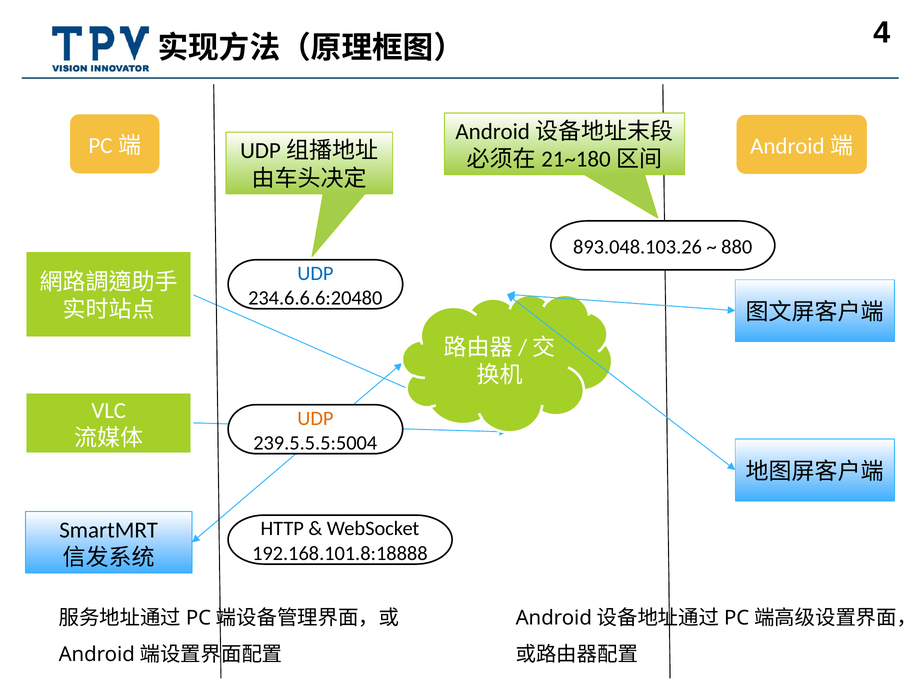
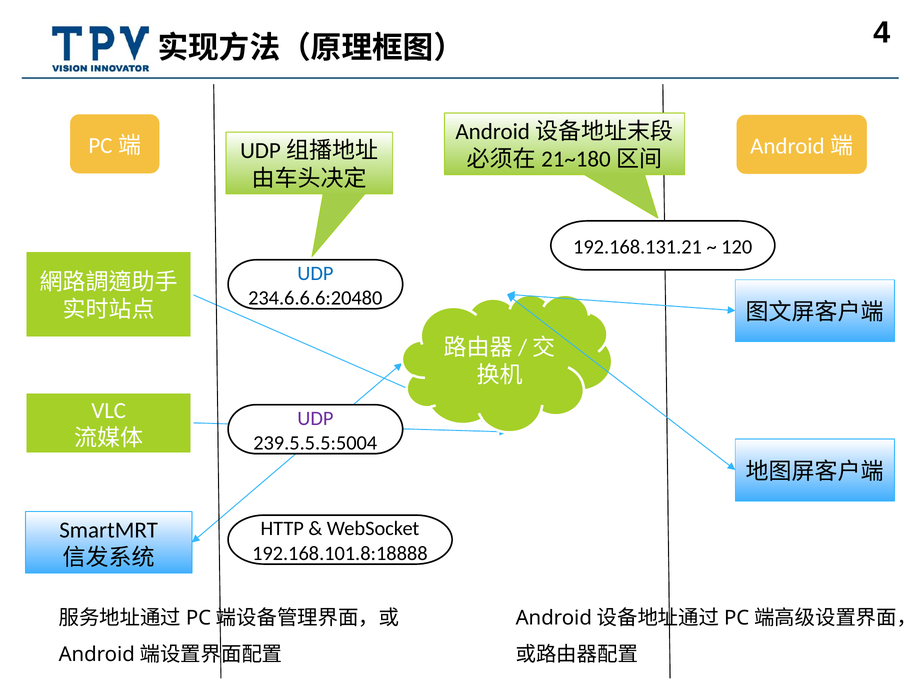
893.048.103.26: 893.048.103.26 -> 192.168.131.21 (638, 247)
880: 880 -> 120 (737, 247)
UDP colour: orange -> purple (315, 418)
